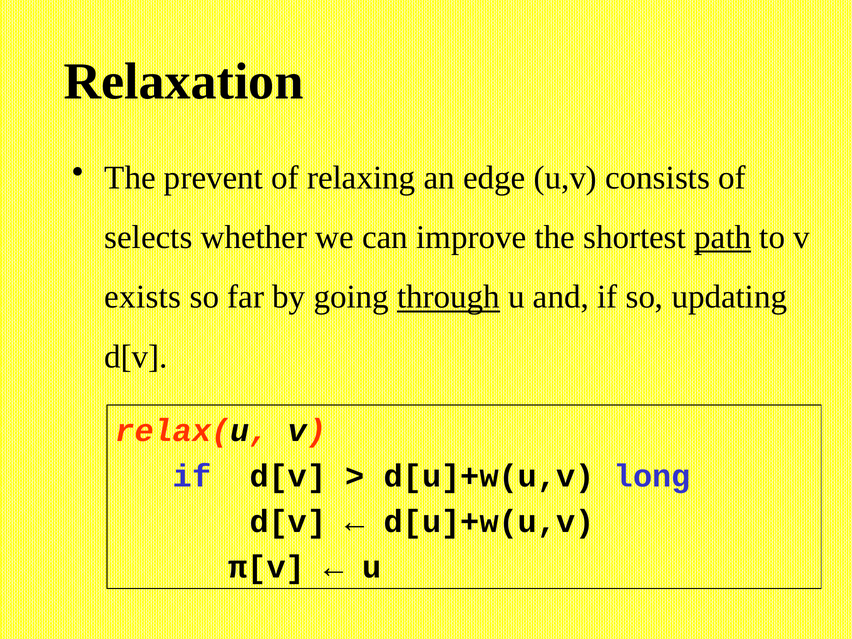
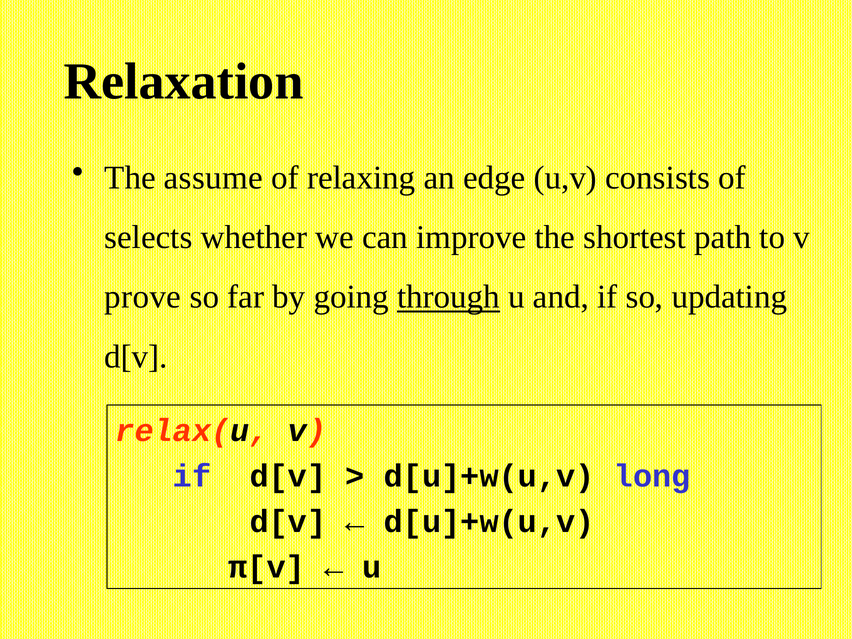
prevent: prevent -> assume (213, 178)
path underline: present -> none (723, 237)
exists: exists -> prove (143, 297)
